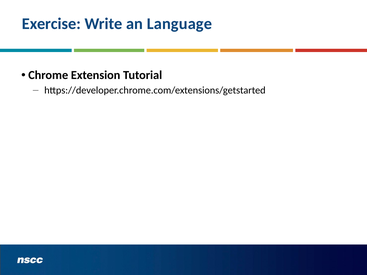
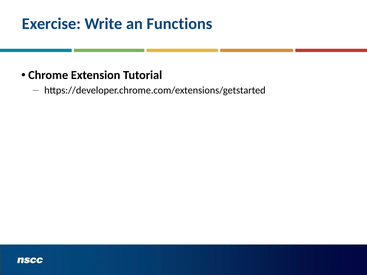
Language: Language -> Functions (179, 24)
